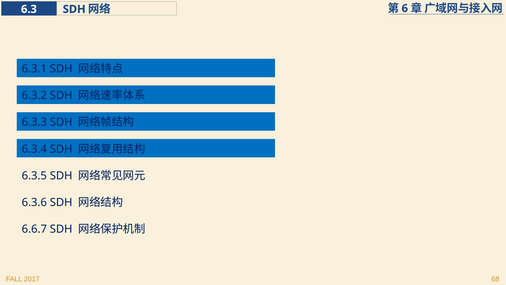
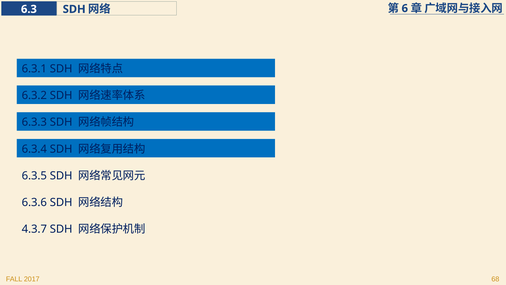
6.6.7: 6.6.7 -> 4.3.7 (34, 229)
